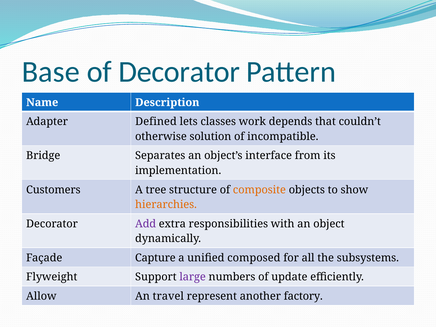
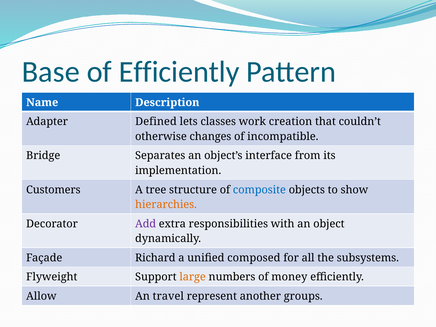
of Decorator: Decorator -> Efficiently (179, 72)
depends: depends -> creation (291, 122)
solution: solution -> changes (210, 137)
composite colour: orange -> blue (259, 190)
Capture: Capture -> Richard (155, 258)
large colour: purple -> orange (193, 277)
update: update -> money (289, 277)
factory: factory -> groups (303, 296)
